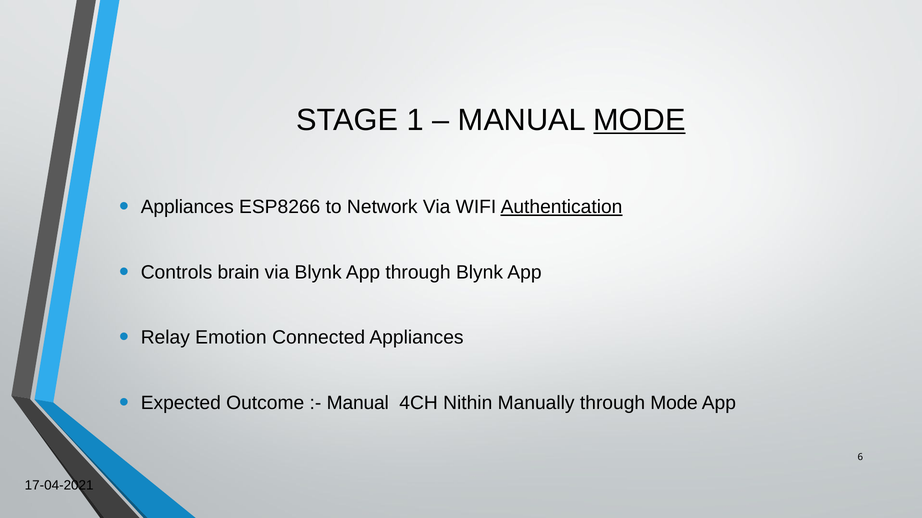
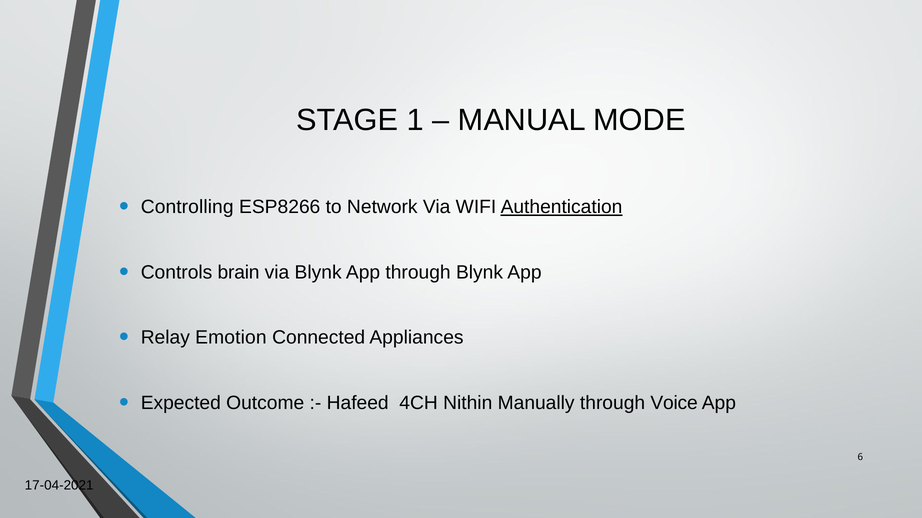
MODE underline: present -> none (639, 120)
Appliances: Appliances -> Controlling (187, 207)
Manual: Manual -> Hafeed (358, 403)
through Mode: Mode -> Voice (674, 403)
